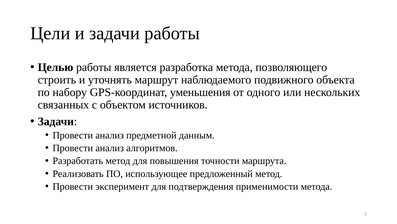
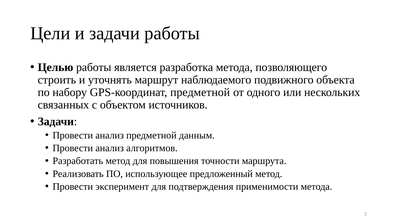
GPS-координат уменьшения: уменьшения -> предметной (200, 92)
